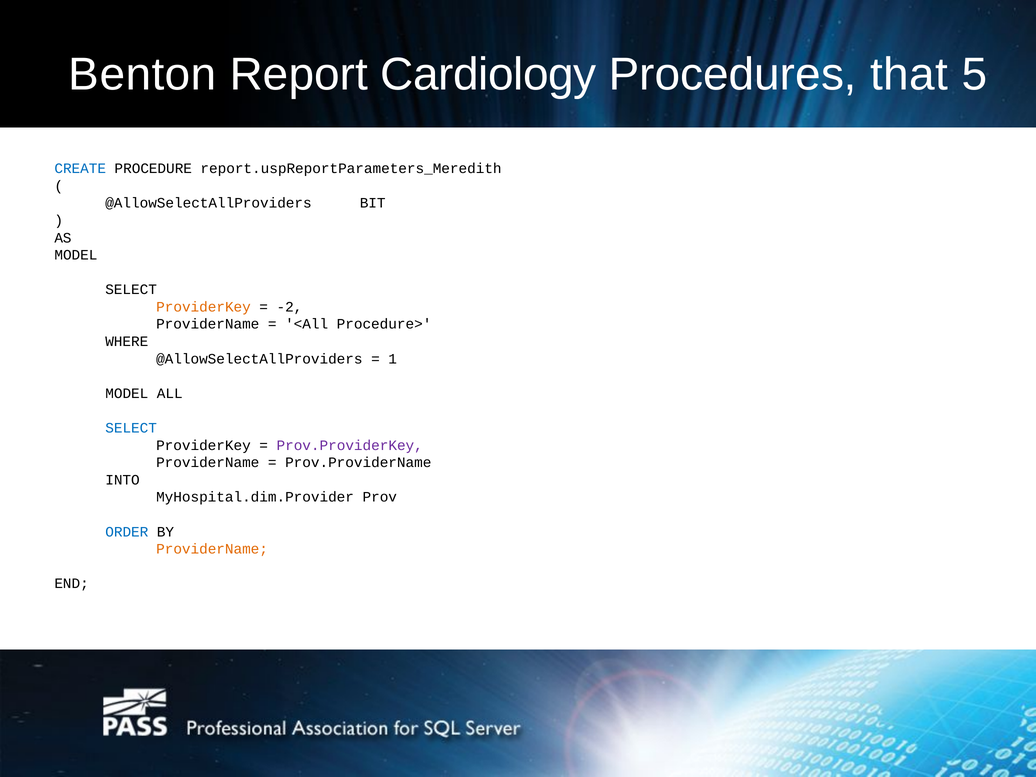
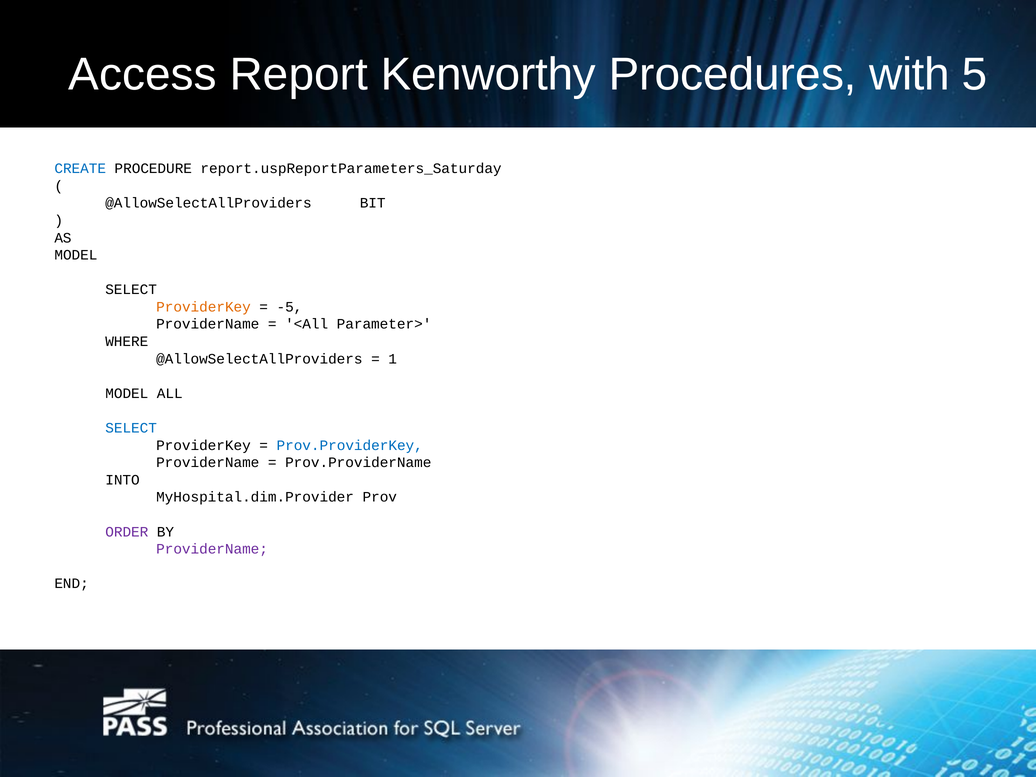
Benton: Benton -> Access (143, 74)
Cardiology: Cardiology -> Kenworthy (488, 74)
that: that -> with (910, 74)
report.uspReportParameters_Meredith: report.uspReportParameters_Meredith -> report.uspReportParameters_Saturday (351, 169)
-2: -2 -> -5 (289, 307)
Procedure>: Procedure> -> Parameter> (384, 324)
Prov.ProviderKey colour: purple -> blue (350, 445)
ORDER colour: blue -> purple (127, 532)
ProviderName colour: orange -> purple (212, 549)
